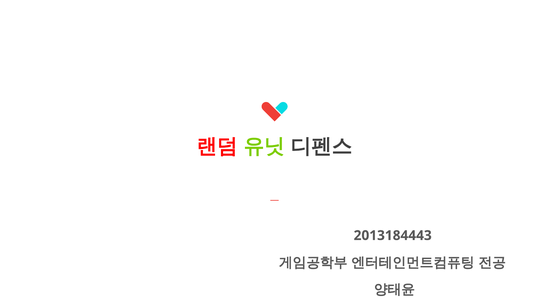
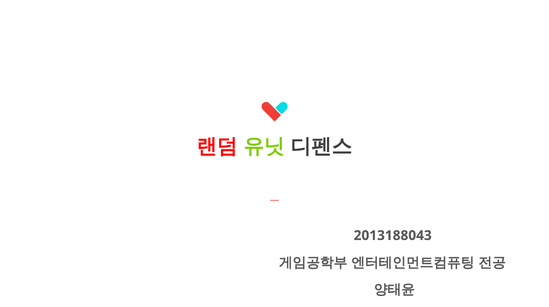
2013184443: 2013184443 -> 2013188043 (393, 235)
